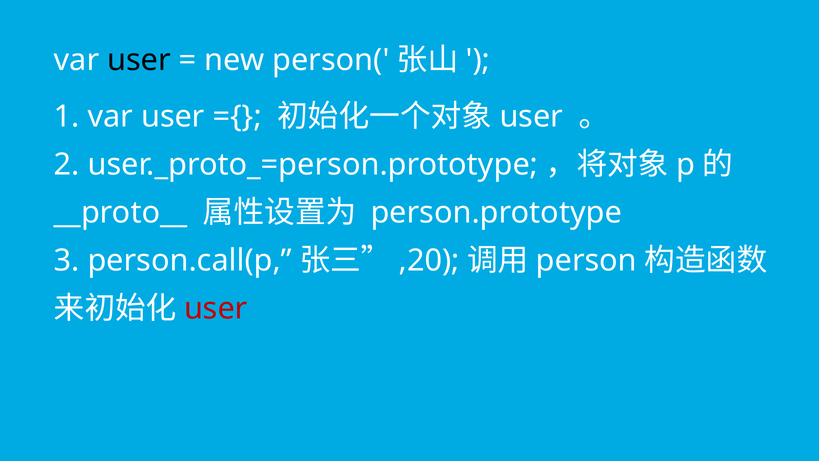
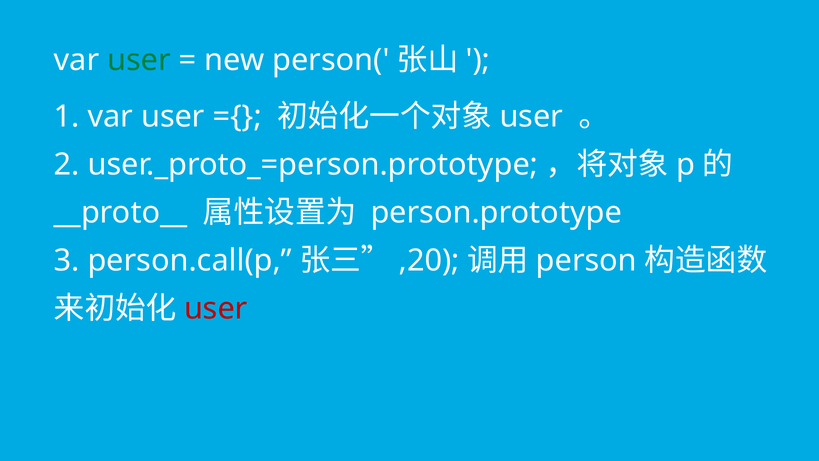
user colour: black -> green (139, 60)
